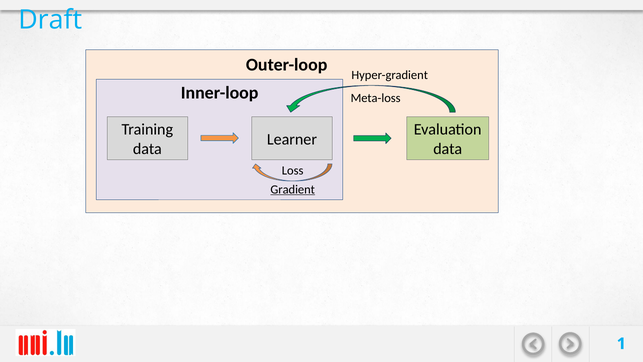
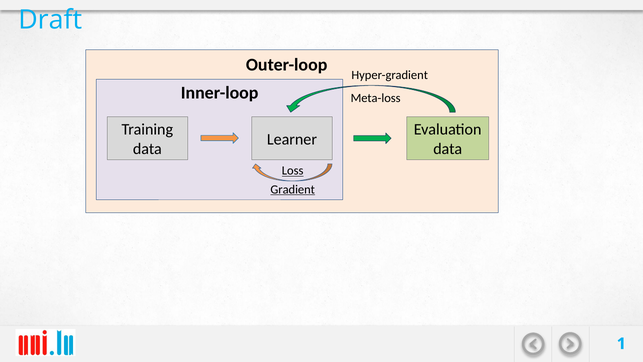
Loss underline: none -> present (293, 171)
